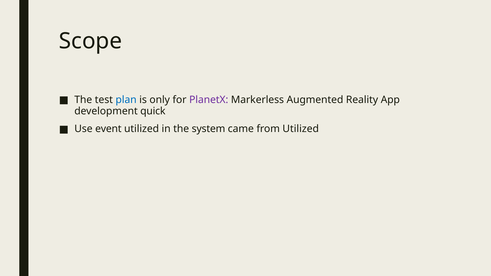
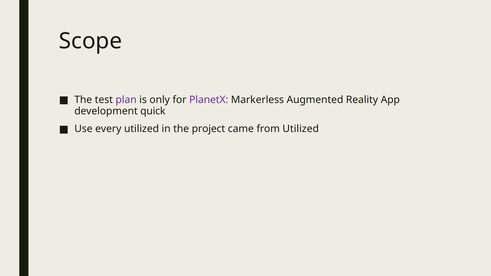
plan colour: blue -> purple (126, 100)
event: event -> every (108, 129)
system: system -> project (208, 129)
